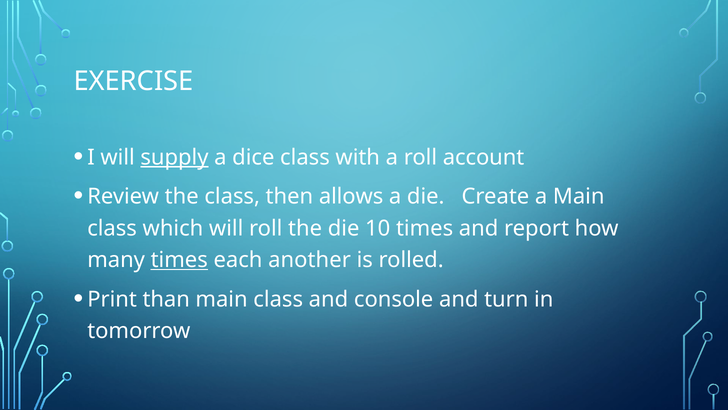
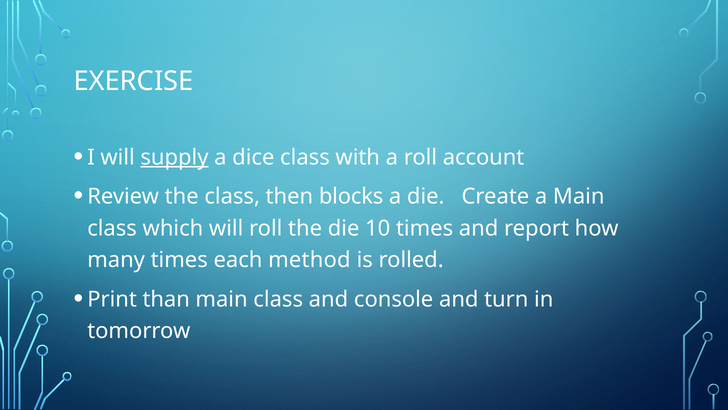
allows: allows -> blocks (351, 196)
times underline: present -> none (179, 260)
another: another -> method (309, 260)
